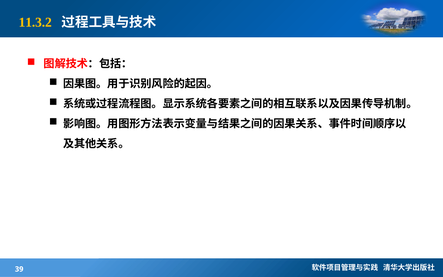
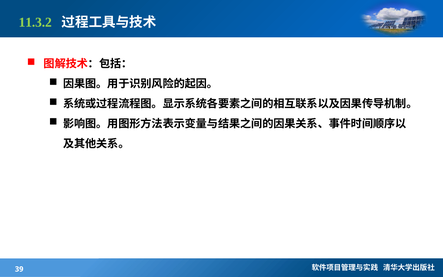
11.3.2 colour: yellow -> light green (35, 23)
